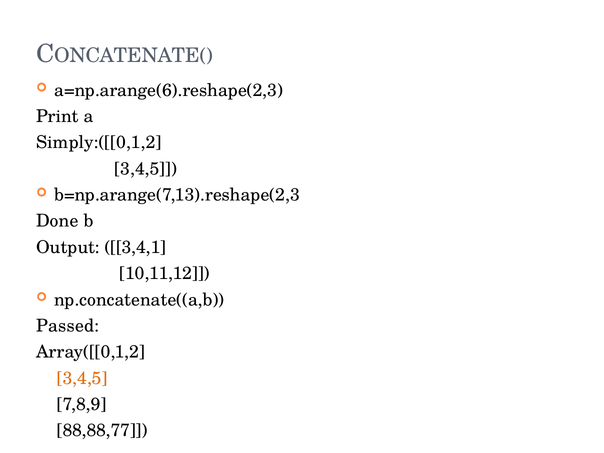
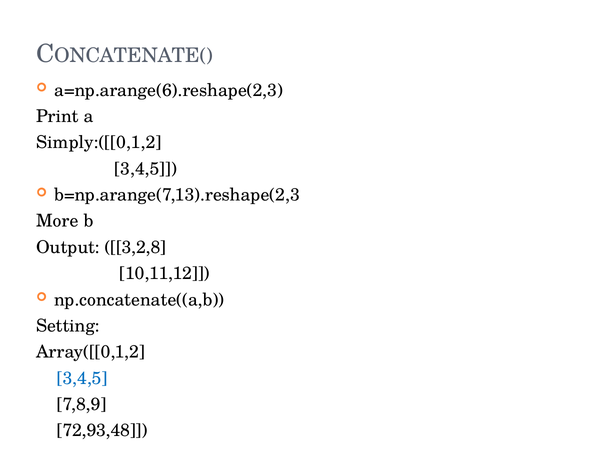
Done: Done -> More (57, 221)
3,4,1: 3,4,1 -> 3,2,8 (135, 247)
Passed: Passed -> Setting (68, 326)
3,4,5 colour: orange -> blue (82, 378)
88,88,77: 88,88,77 -> 72,93,48 (102, 431)
